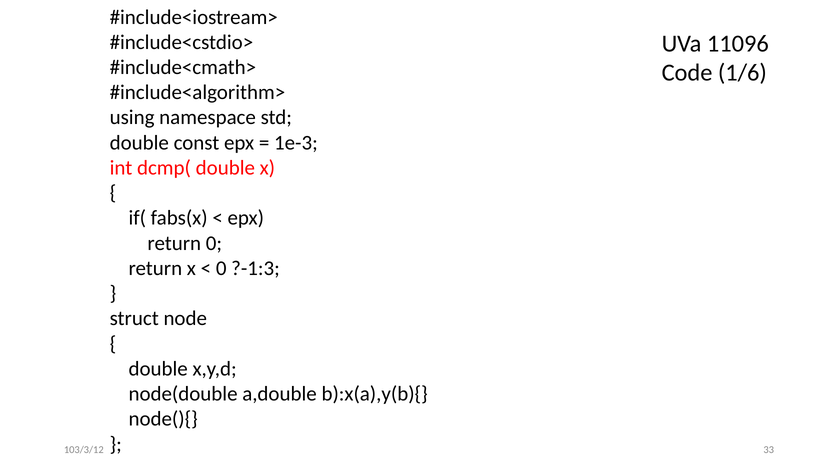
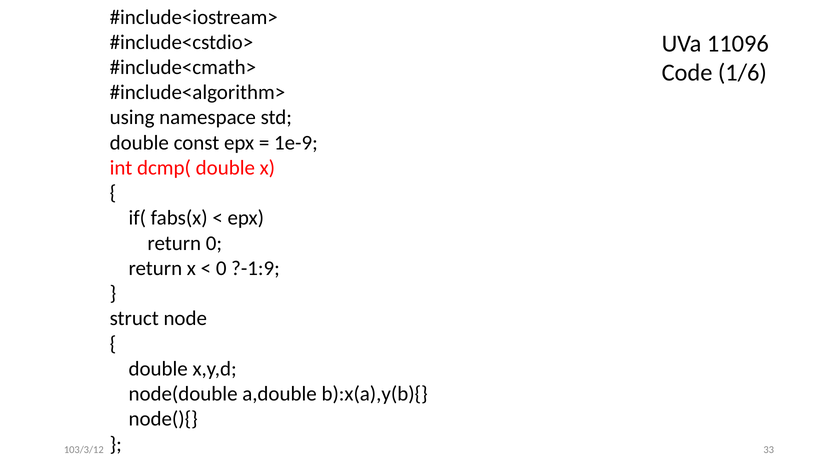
1e-3: 1e-3 -> 1e-9 (296, 143)
?-1:3: ?-1:3 -> ?-1:9 (255, 269)
